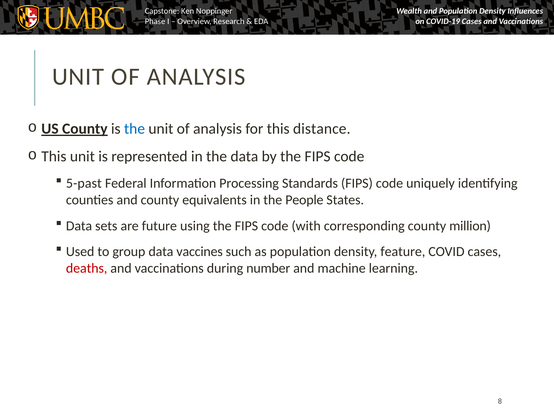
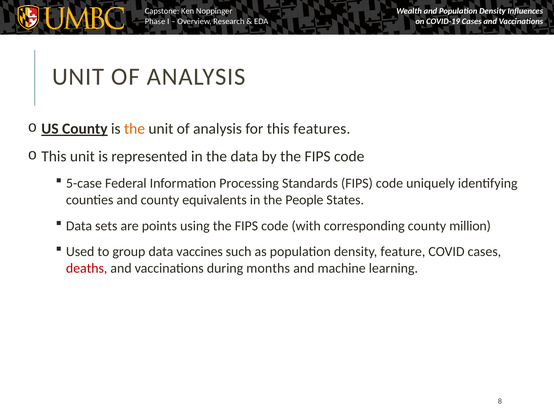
the colour: blue -> orange (135, 129)
distance: distance -> features (322, 129)
5-past: 5-past -> 5-case (84, 183)
future: future -> points (159, 225)
number: number -> months (268, 268)
